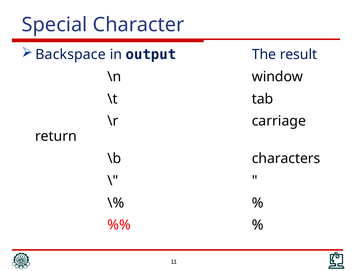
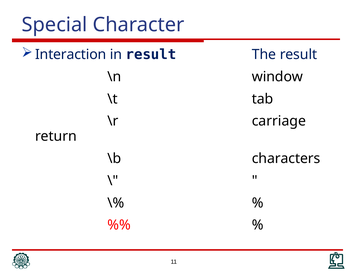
Backspace: Backspace -> Interaction (71, 54)
in output: output -> result (151, 54)
